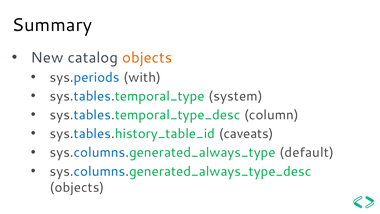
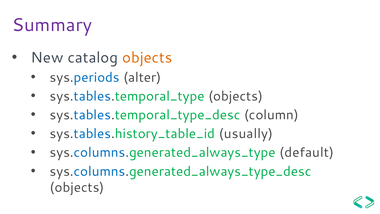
Summary colour: black -> purple (52, 25)
with: with -> alter (142, 77)
sys.tables.temporal_type system: system -> objects (236, 96)
caveats: caveats -> usually (246, 134)
